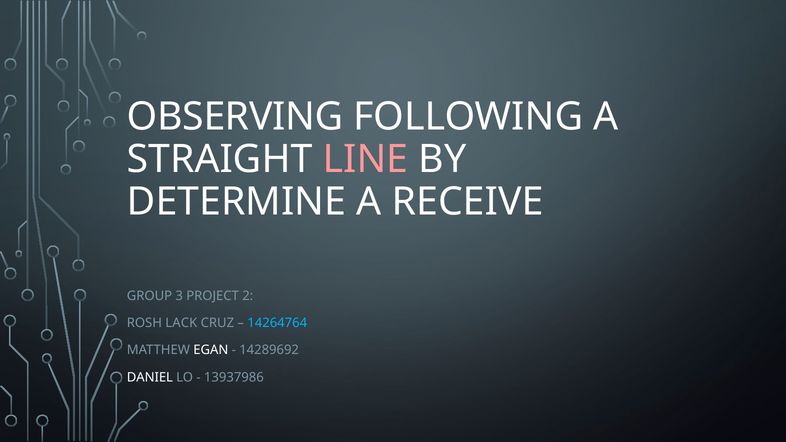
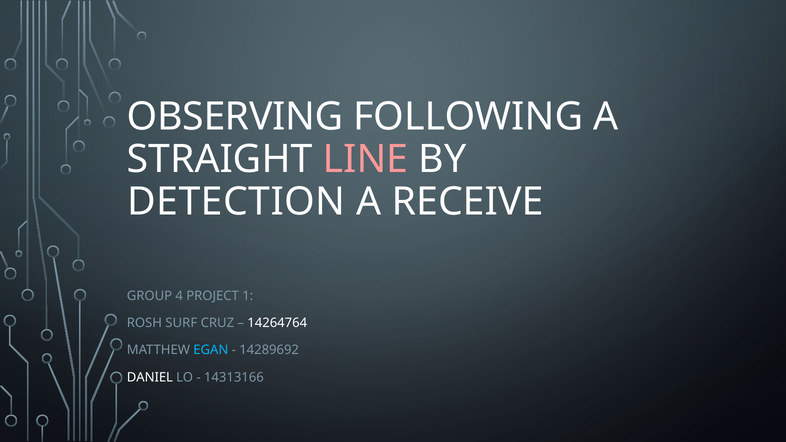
DETERMINE: DETERMINE -> DETECTION (236, 202)
3: 3 -> 4 (179, 296)
2: 2 -> 1 (248, 296)
LACK: LACK -> SURF (181, 323)
14264764 colour: light blue -> white (277, 323)
EGAN colour: white -> light blue (211, 350)
13937986: 13937986 -> 14313166 (234, 377)
